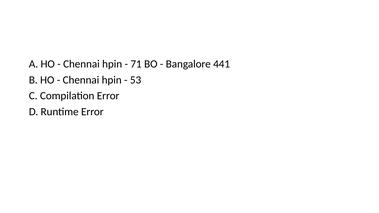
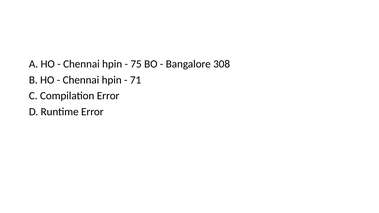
71: 71 -> 75 (136, 64)
441: 441 -> 308 (222, 64)
53: 53 -> 71 (136, 80)
